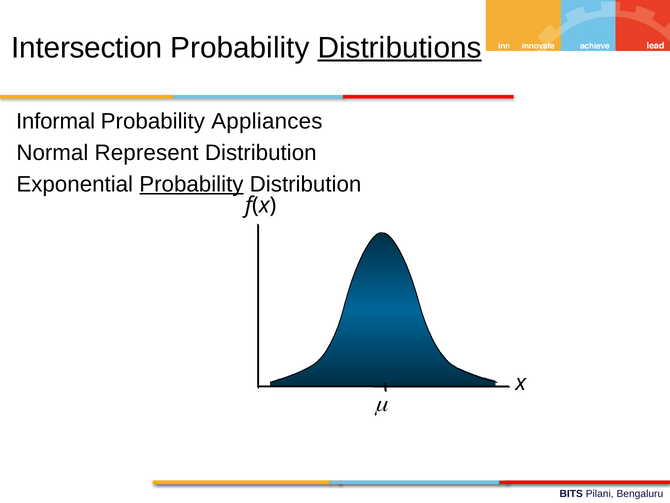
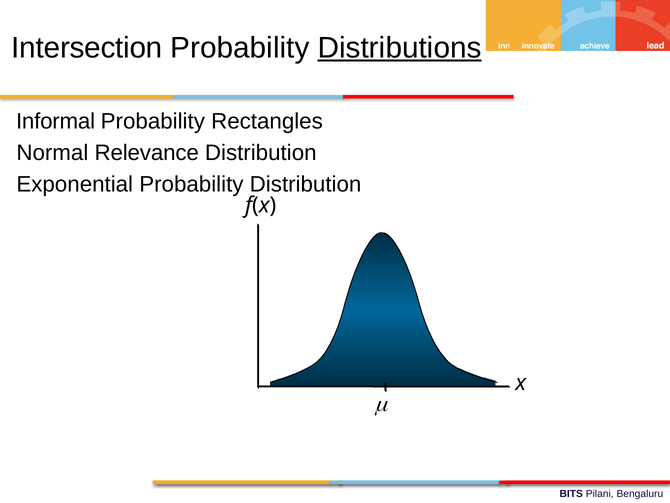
Appliances: Appliances -> Rectangles (267, 121)
Represent: Represent -> Relevance (147, 153)
Probability underline: present -> none (191, 184)
